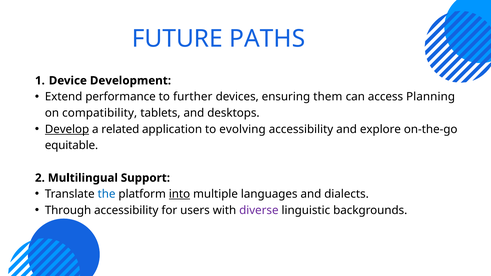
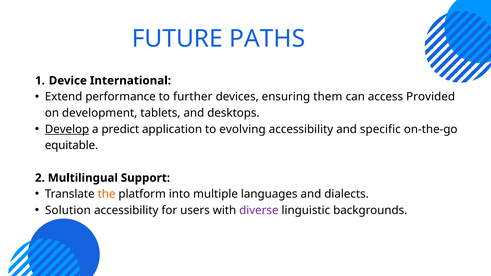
Development: Development -> International (130, 81)
Planning: Planning -> Provided (431, 97)
compatibility: compatibility -> development (100, 113)
related: related -> predict (120, 129)
explore: explore -> specific (380, 129)
the colour: blue -> orange (107, 194)
into underline: present -> none (179, 194)
Through: Through -> Solution (68, 210)
